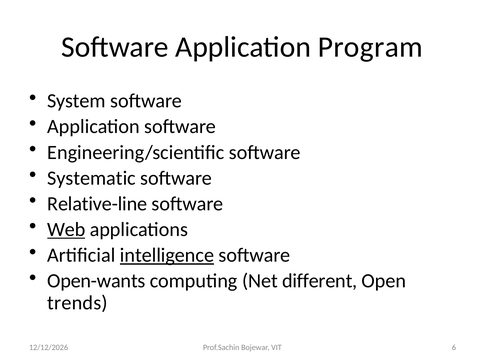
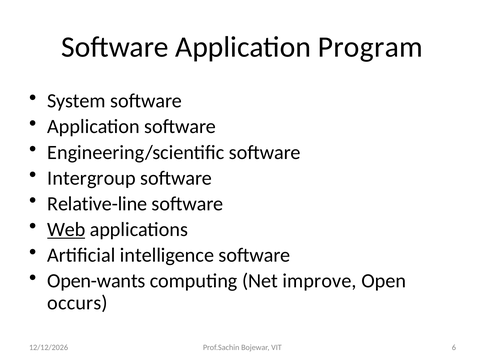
Systematic: Systematic -> Intergroup (92, 178)
intelligence underline: present -> none (167, 255)
different: different -> improve (320, 281)
trends: trends -> occurs (77, 303)
